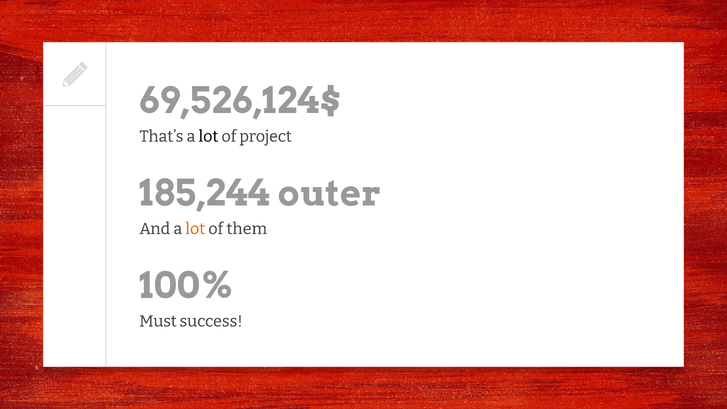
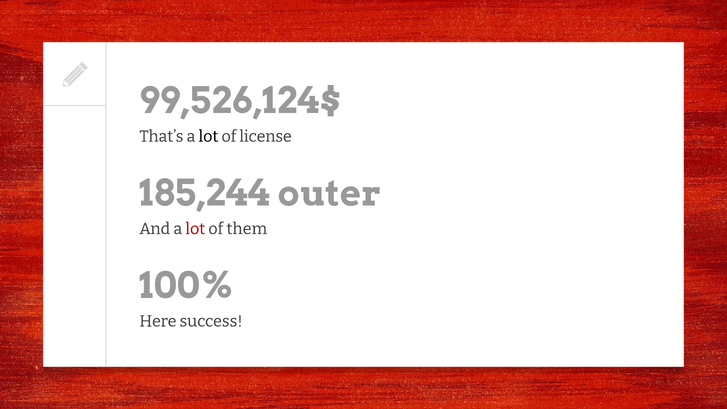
69,526,124$: 69,526,124$ -> 99,526,124$ (240, 101)
project: project -> license (266, 136)
lot colour: orange -> red (195, 229)
Must: Must -> Here (158, 321)
